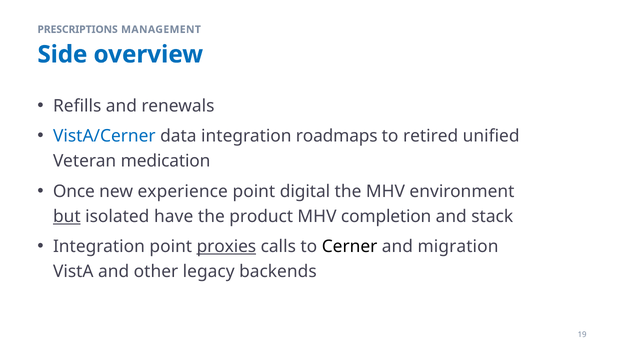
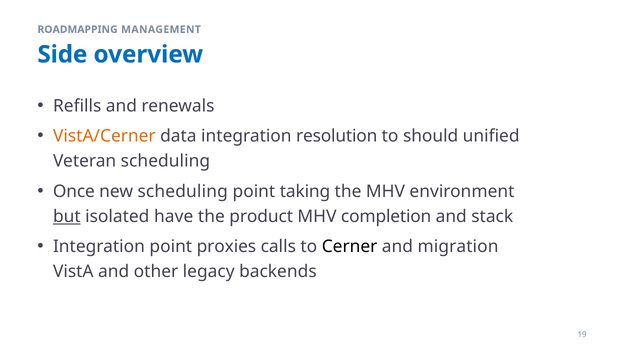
PRESCRIPTIONS: PRESCRIPTIONS -> ROADMAPPING (78, 29)
VistA/Cerner colour: blue -> orange (104, 136)
roadmaps: roadmaps -> resolution (337, 136)
retired: retired -> should (431, 136)
Veteran medication: medication -> scheduling (165, 161)
new experience: experience -> scheduling (183, 191)
digital: digital -> taking (305, 191)
proxies underline: present -> none (226, 247)
